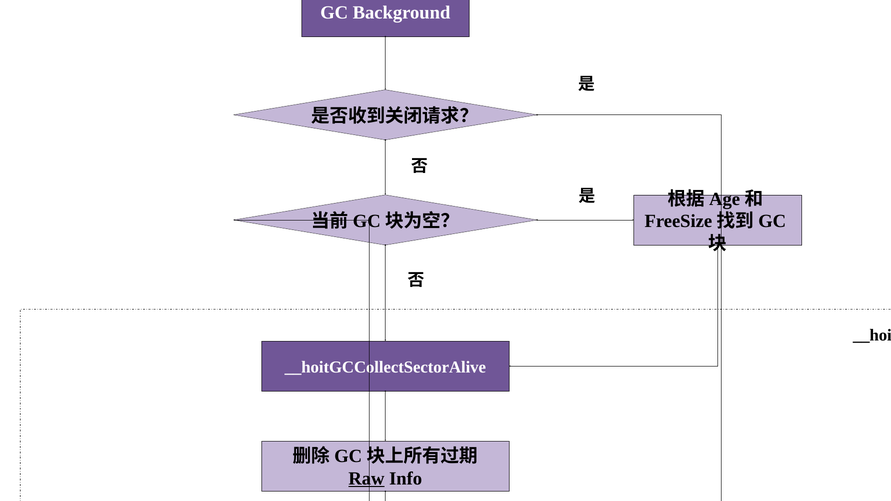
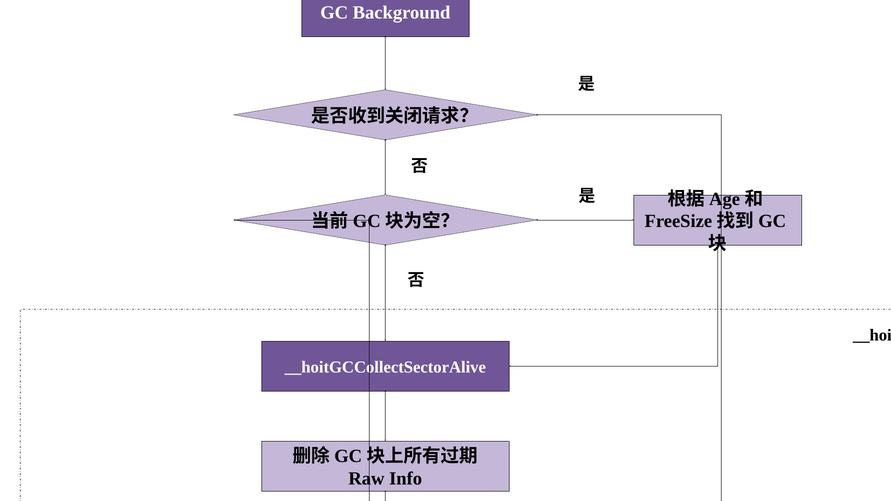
Raw underline: present -> none (366, 479)
